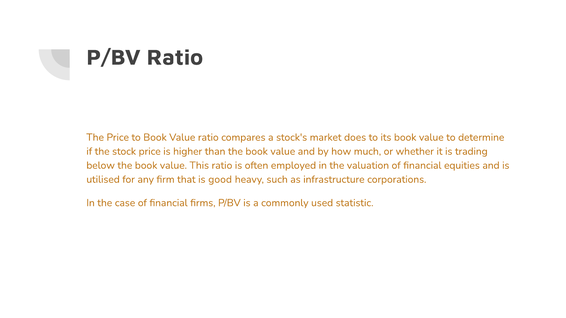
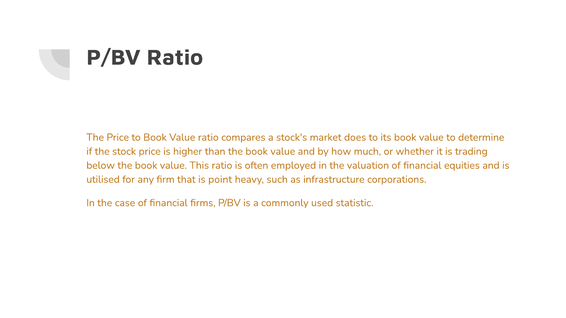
good: good -> point (220, 180)
